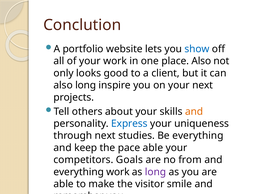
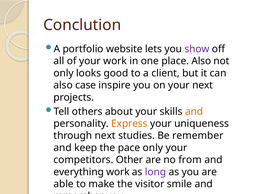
show colour: blue -> purple (197, 49)
also long: long -> case (86, 85)
Express colour: blue -> orange (129, 124)
Be everything: everything -> remember (198, 136)
pace able: able -> only (153, 148)
Goals: Goals -> Other (130, 160)
